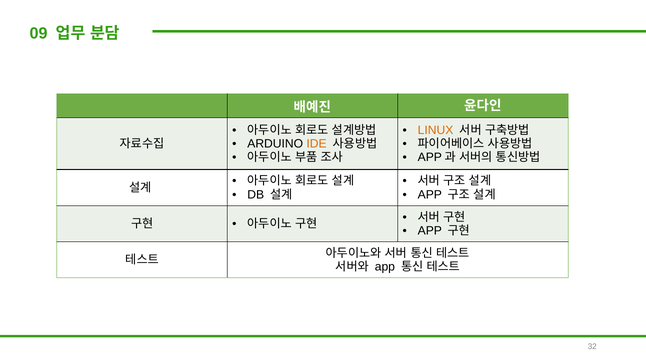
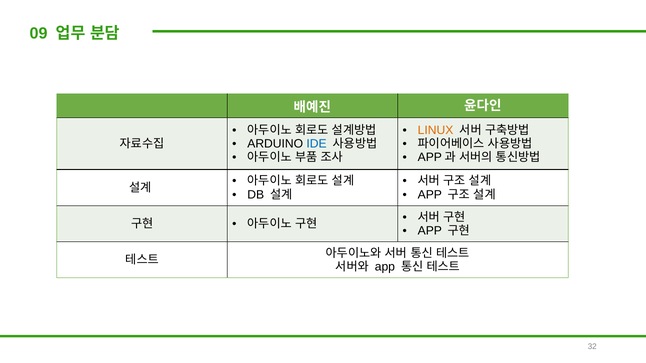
IDE colour: orange -> blue (317, 144)
